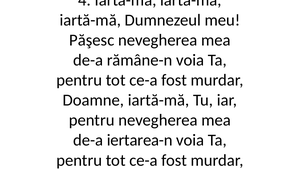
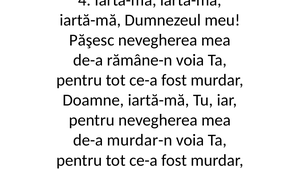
iertarea-n: iertarea-n -> murdar-n (140, 140)
